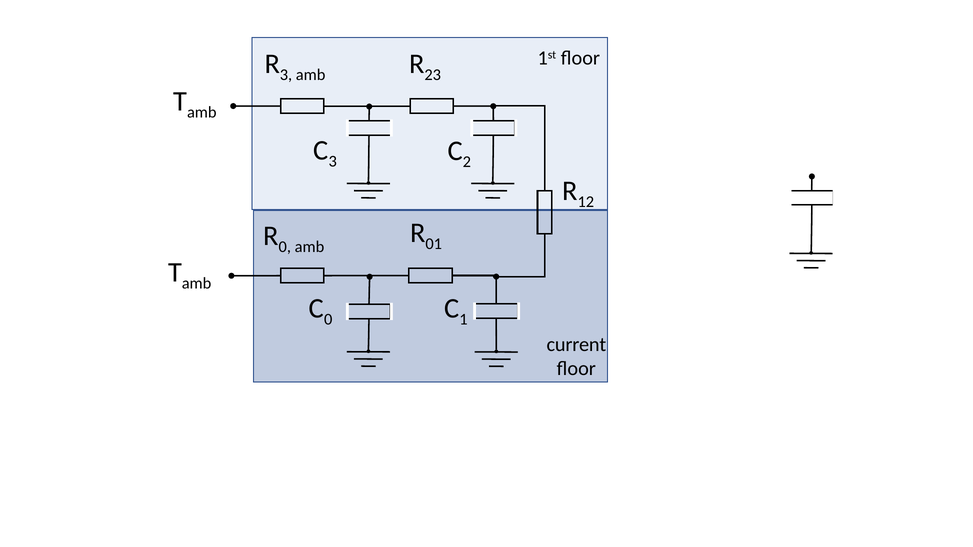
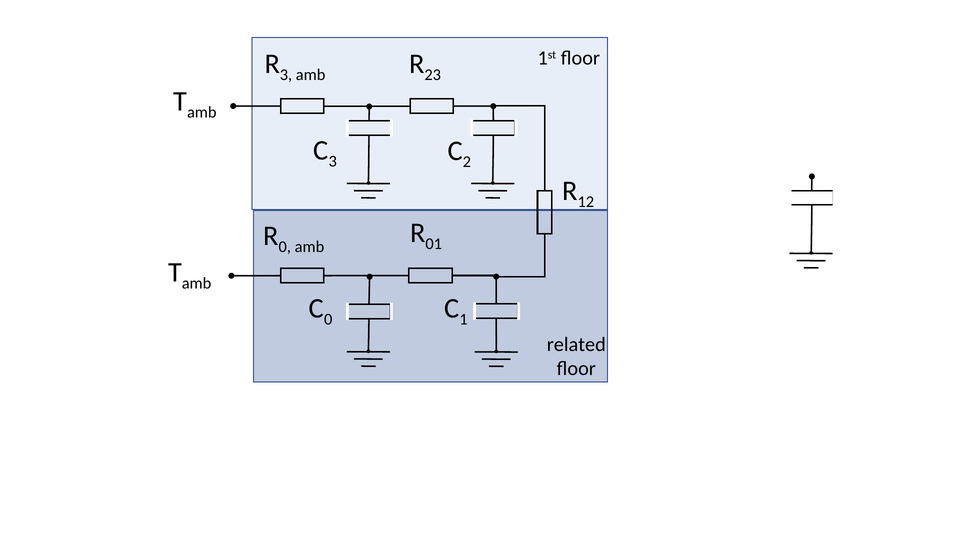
current: current -> related (576, 345)
